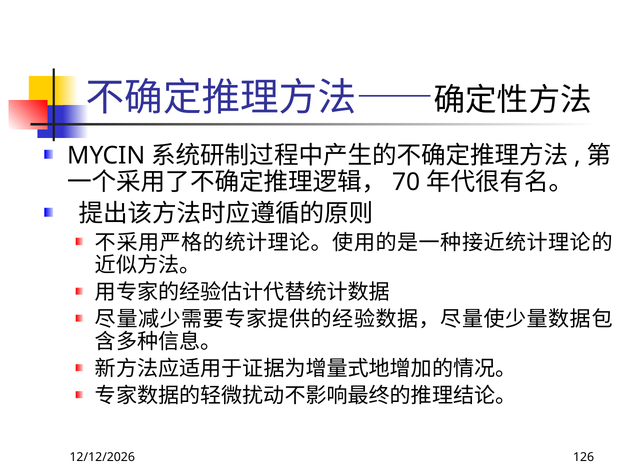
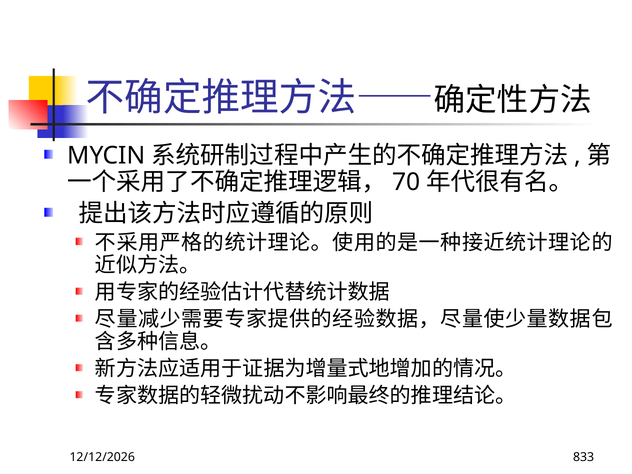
126: 126 -> 833 (584, 457)
